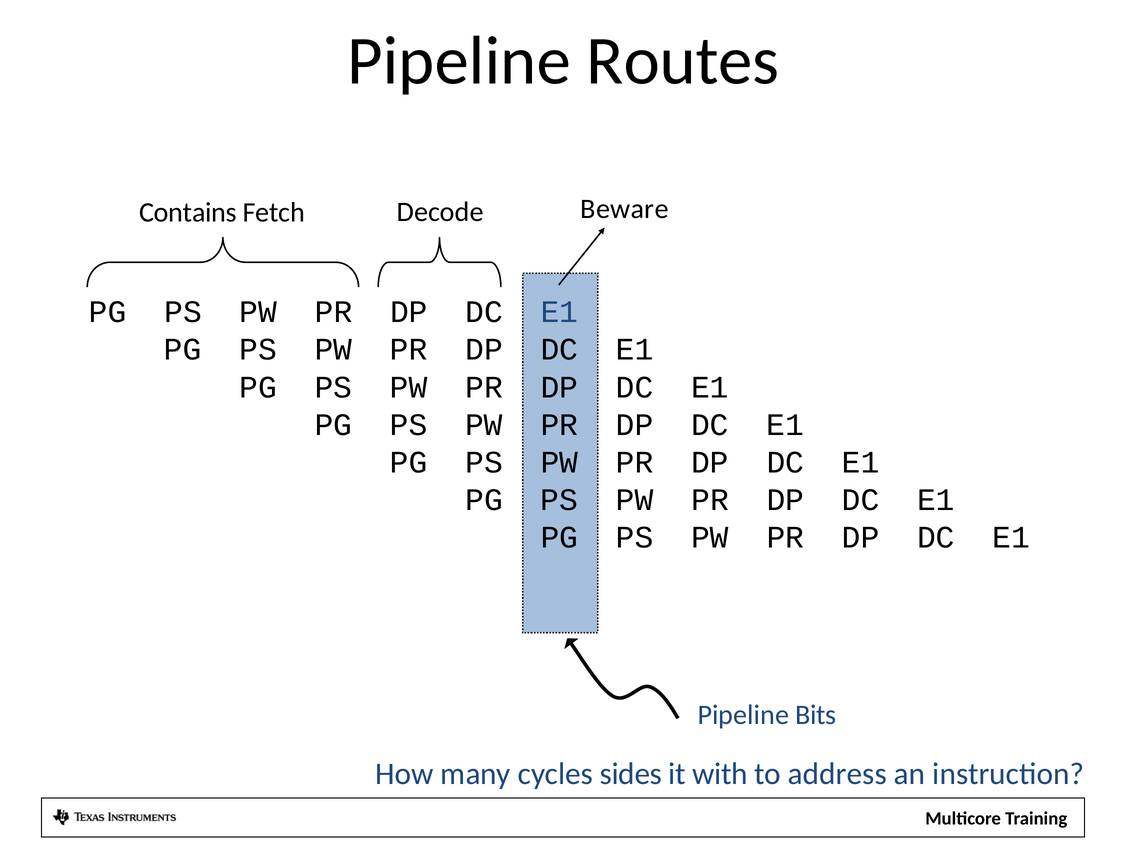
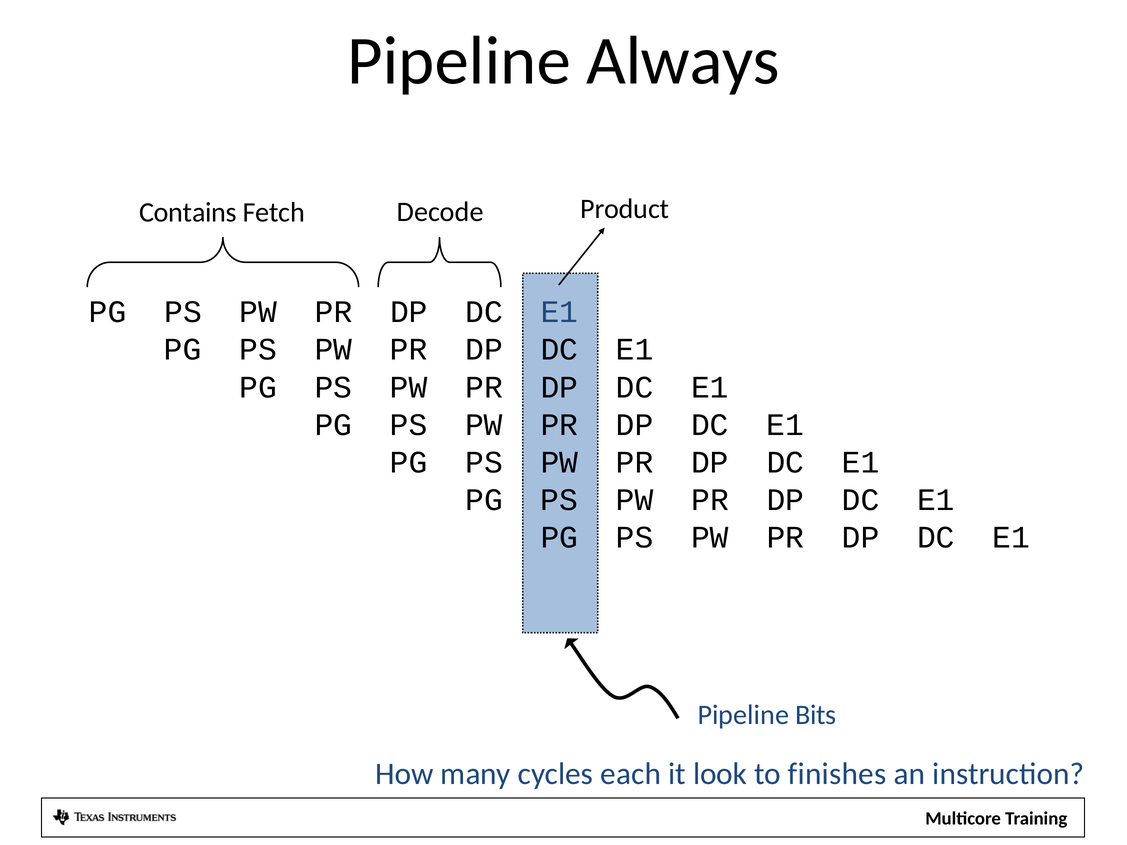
Routes: Routes -> Always (683, 61)
Beware: Beware -> Product (625, 209)
sides: sides -> each (631, 774)
with: with -> look (720, 774)
address: address -> finishes (837, 774)
